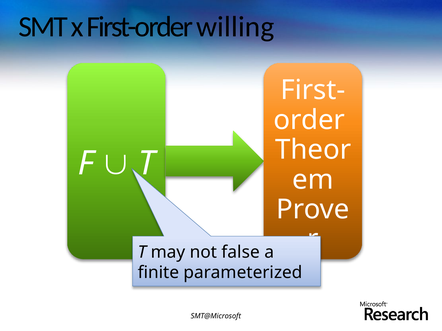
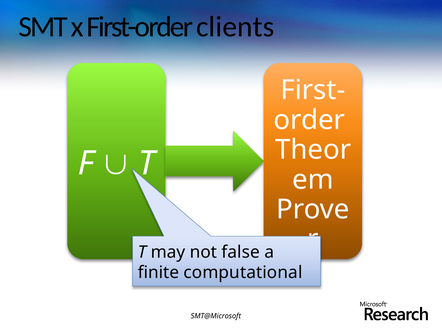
willing: willing -> clients (235, 27)
parameterized: parameterized -> computational (243, 273)
